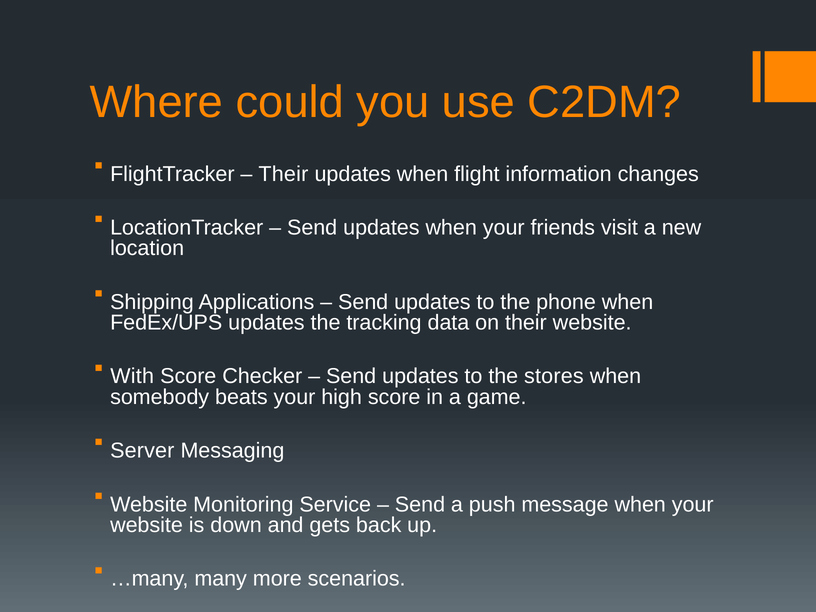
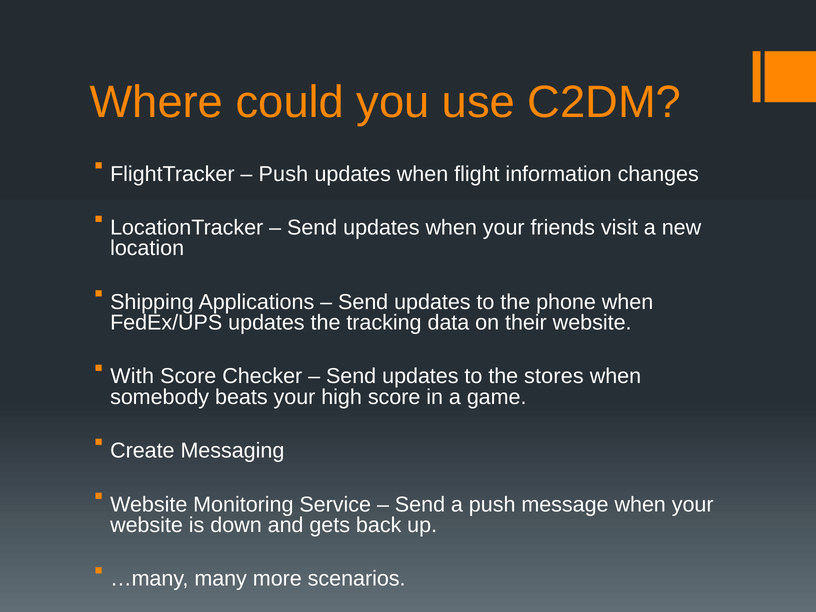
Their: Their -> Push (283, 174)
Server: Server -> Create (142, 451)
